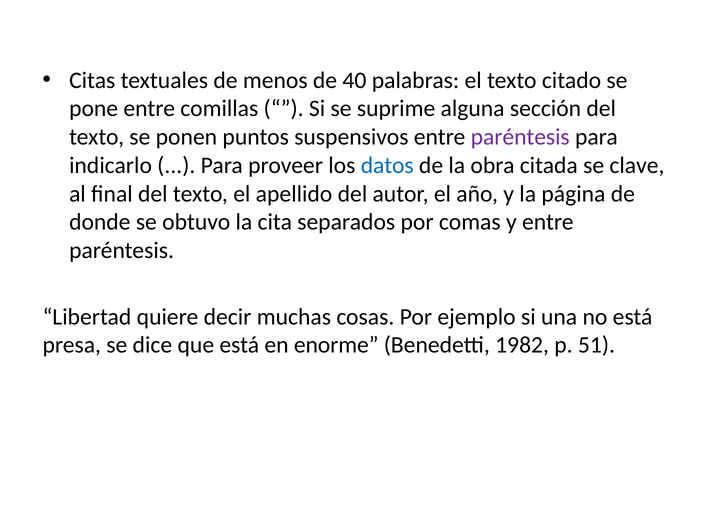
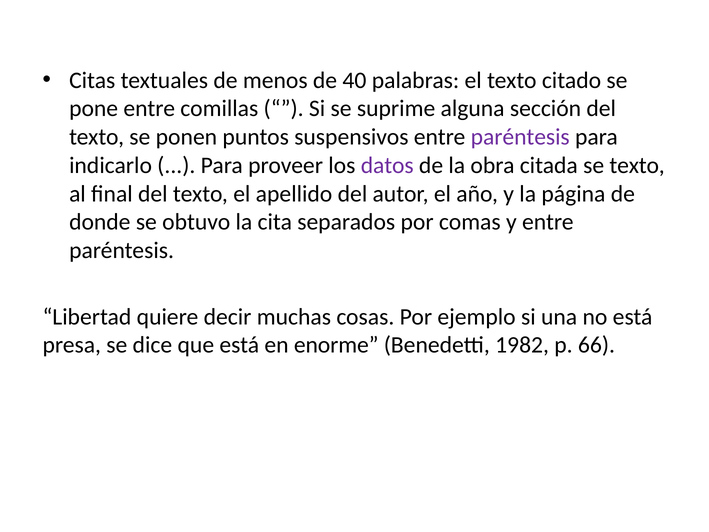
datos colour: blue -> purple (387, 165)
se clave: clave -> texto (637, 165)
51: 51 -> 66 (596, 345)
